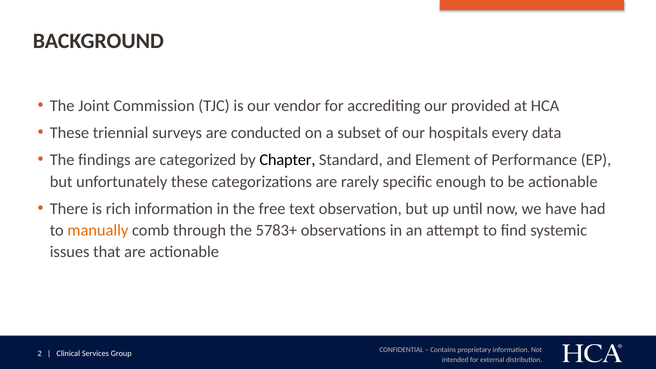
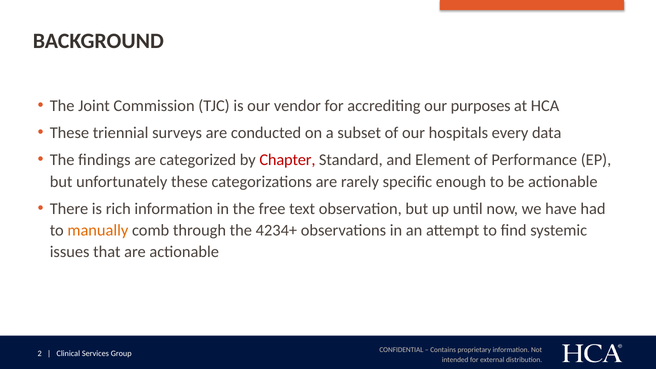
provided: provided -> purposes (481, 106)
Chapter colour: black -> red (287, 160)
5783+: 5783+ -> 4234+ (276, 230)
